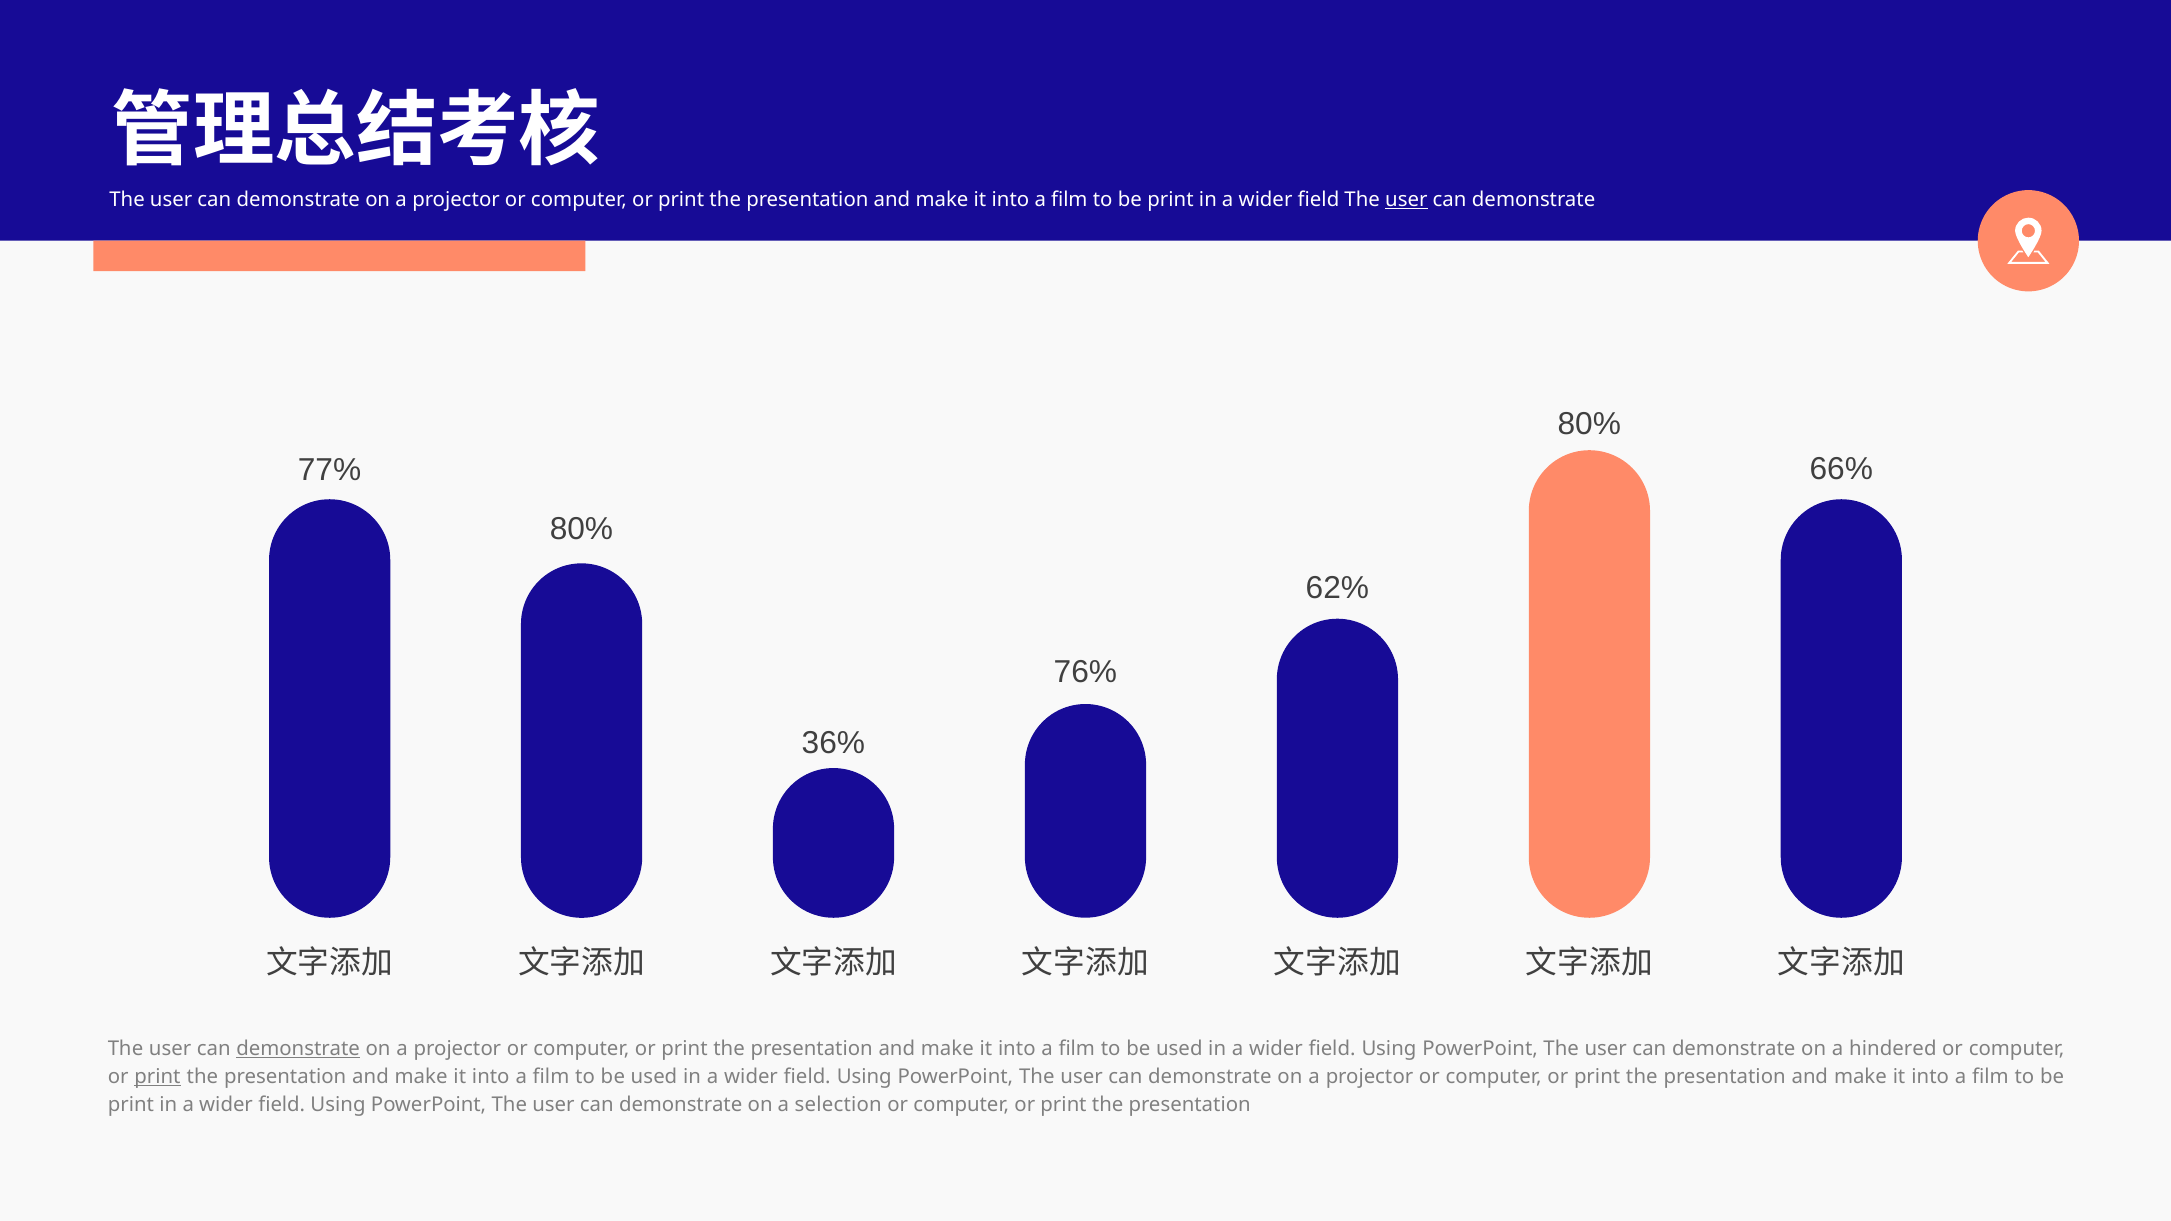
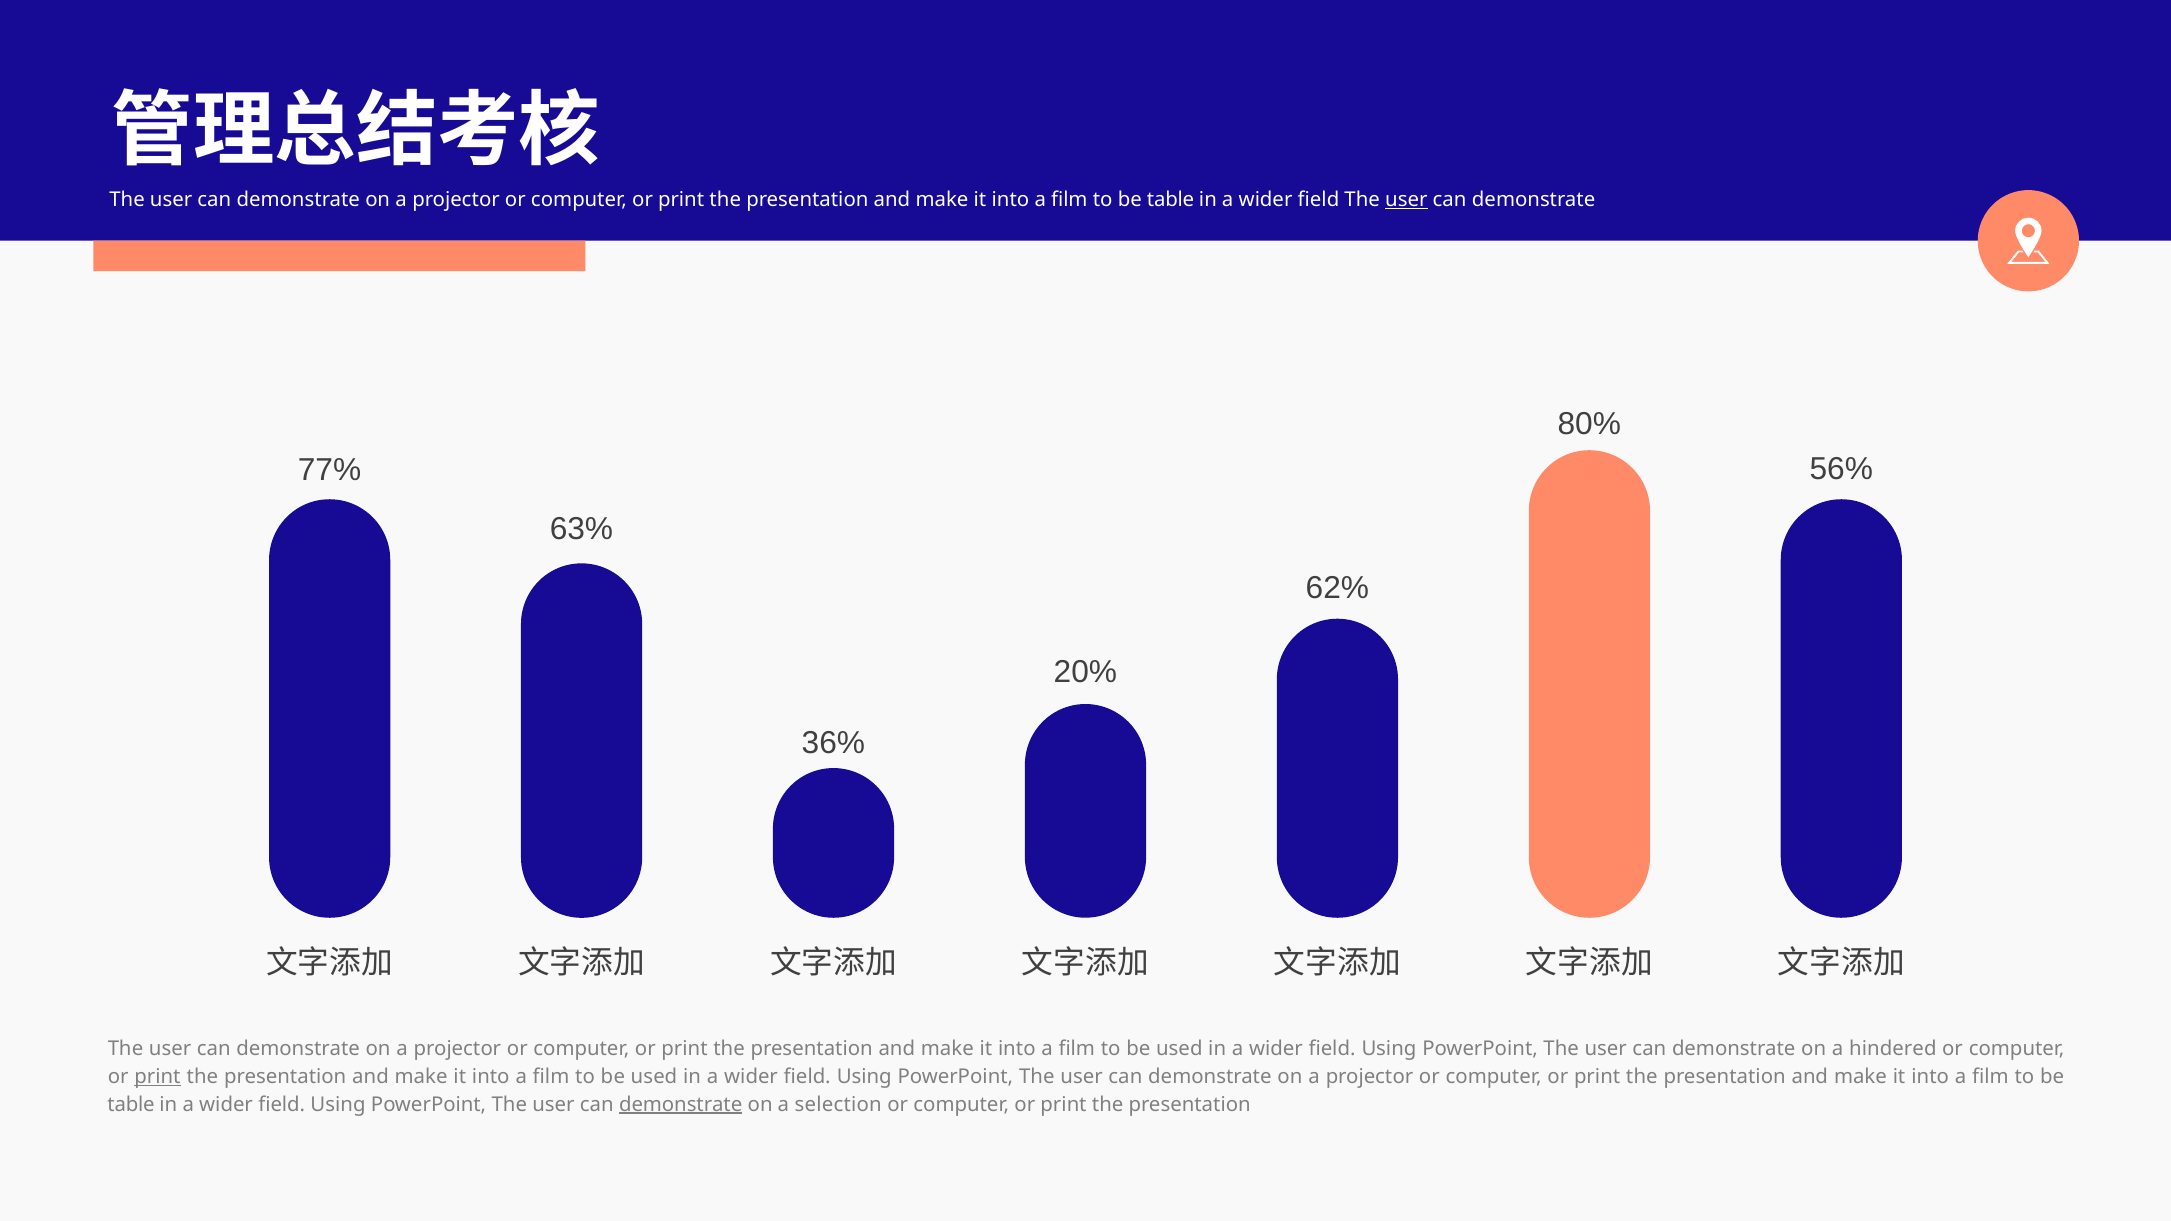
print: print -> table (1171, 200)
66%: 66% -> 56% (1841, 469)
80%: 80% -> 63% (581, 529)
76%: 76% -> 20% (1085, 672)
demonstrate underline: present -> none (298, 1049)
print: print -> table (131, 1104)
demonstrate underline: none -> present (681, 1104)
